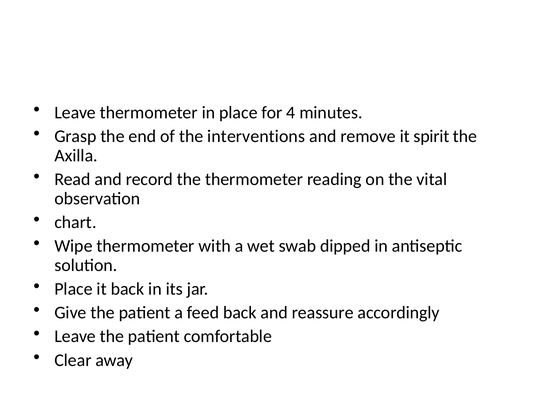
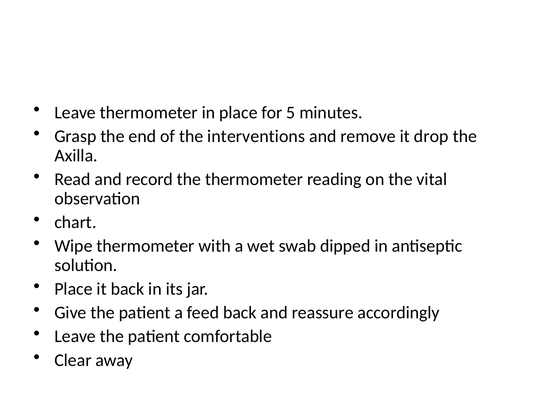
4: 4 -> 5 (291, 112)
spirit: spirit -> drop (431, 136)
